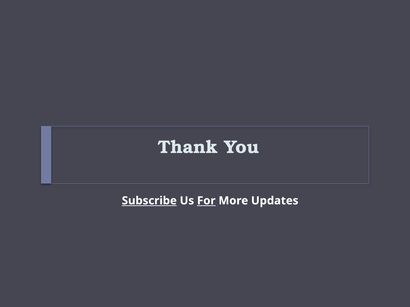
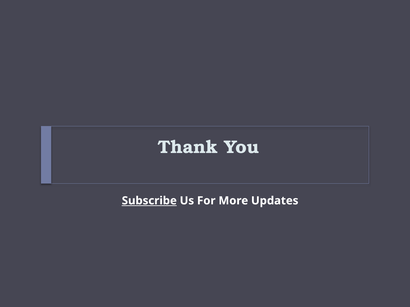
For underline: present -> none (206, 201)
